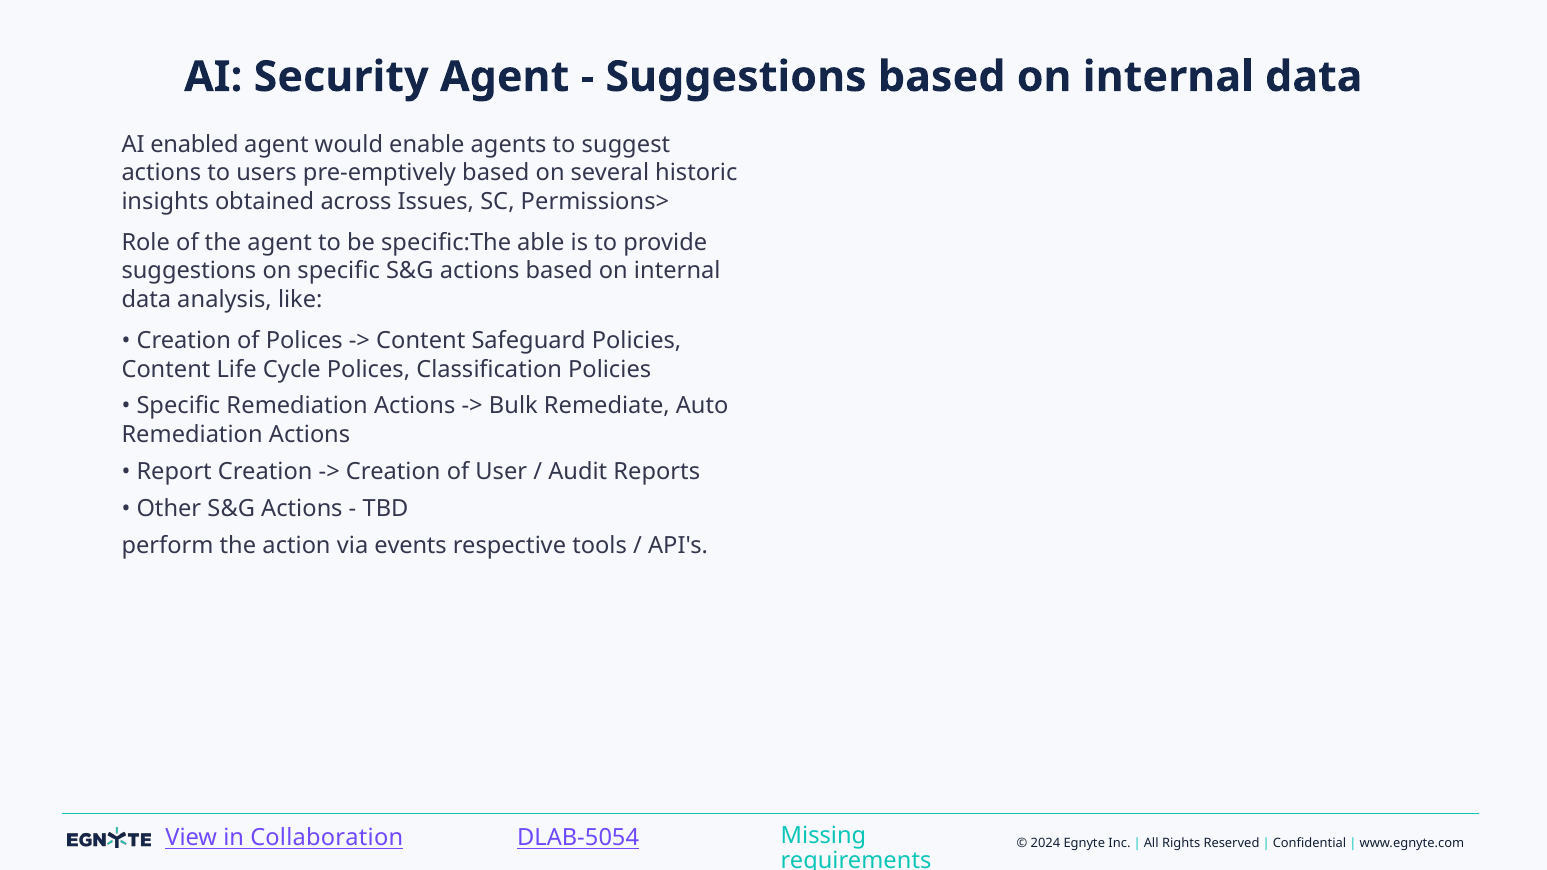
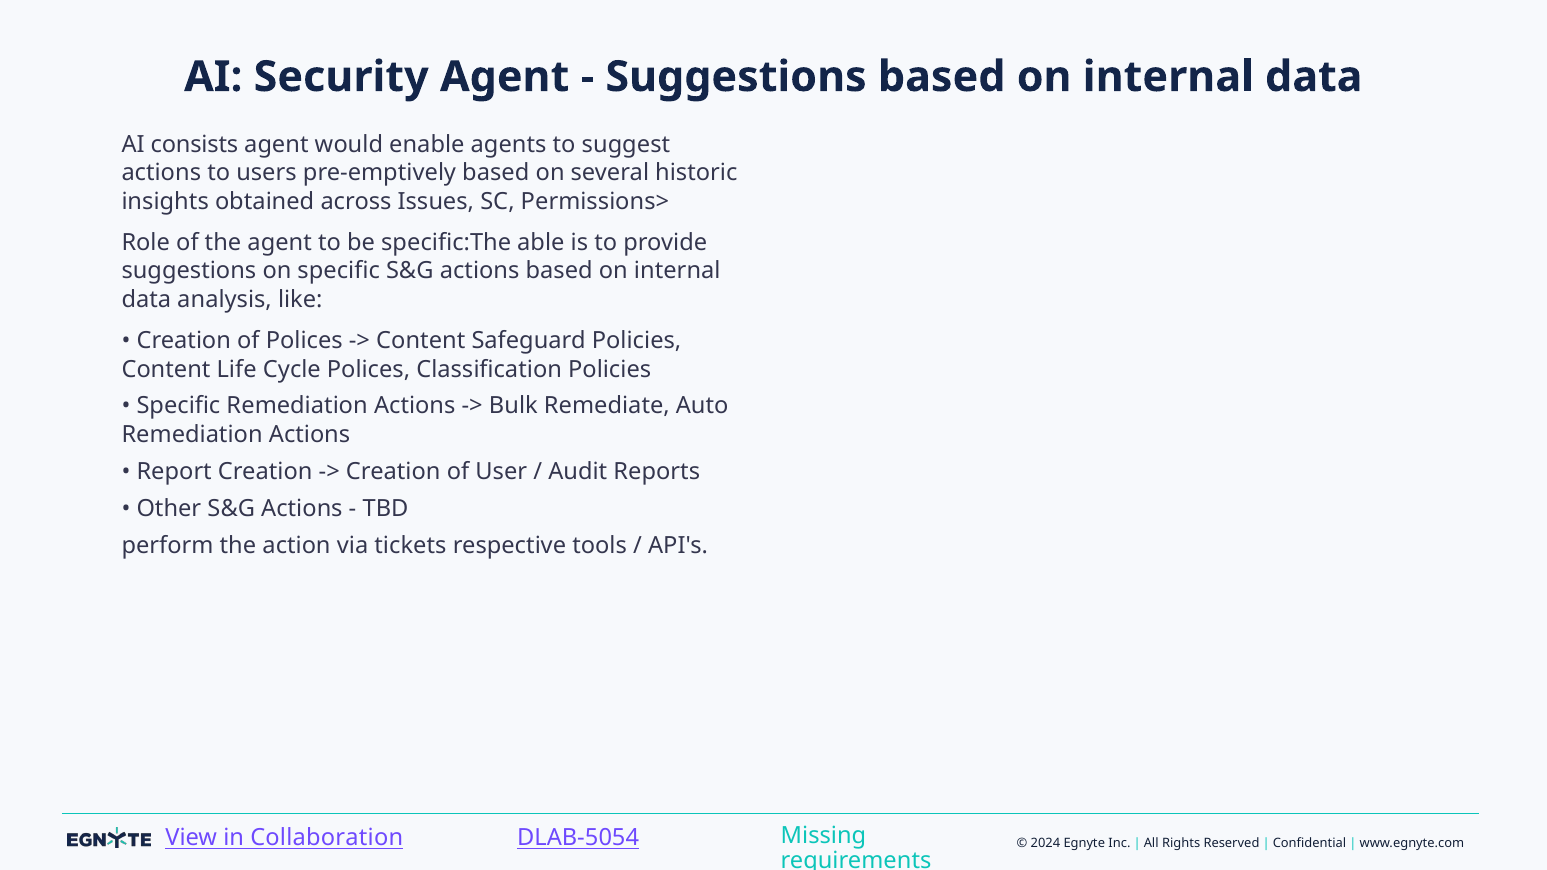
enabled: enabled -> consists (194, 145)
events: events -> tickets (410, 546)
